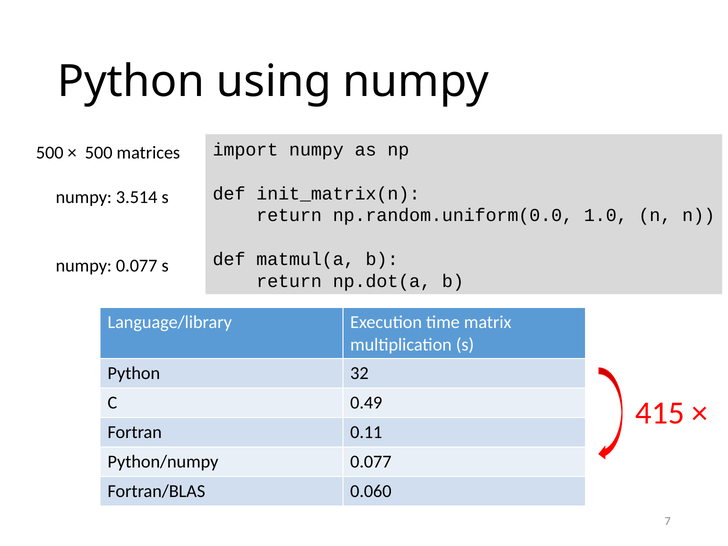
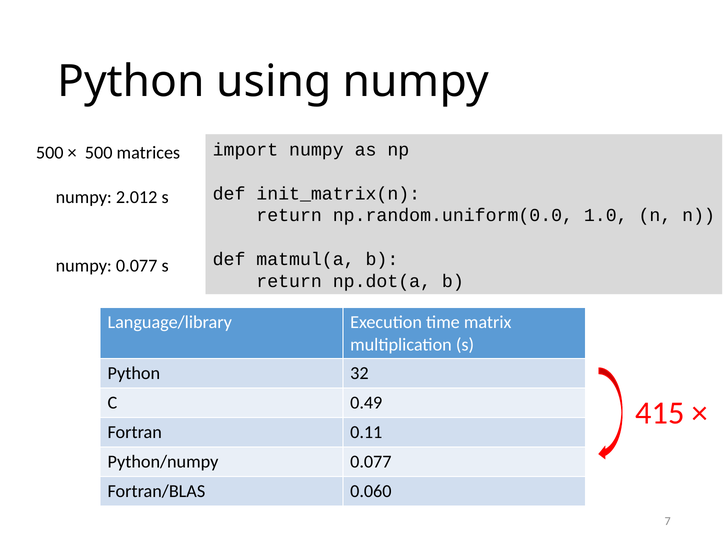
3.514: 3.514 -> 2.012 (137, 197)
